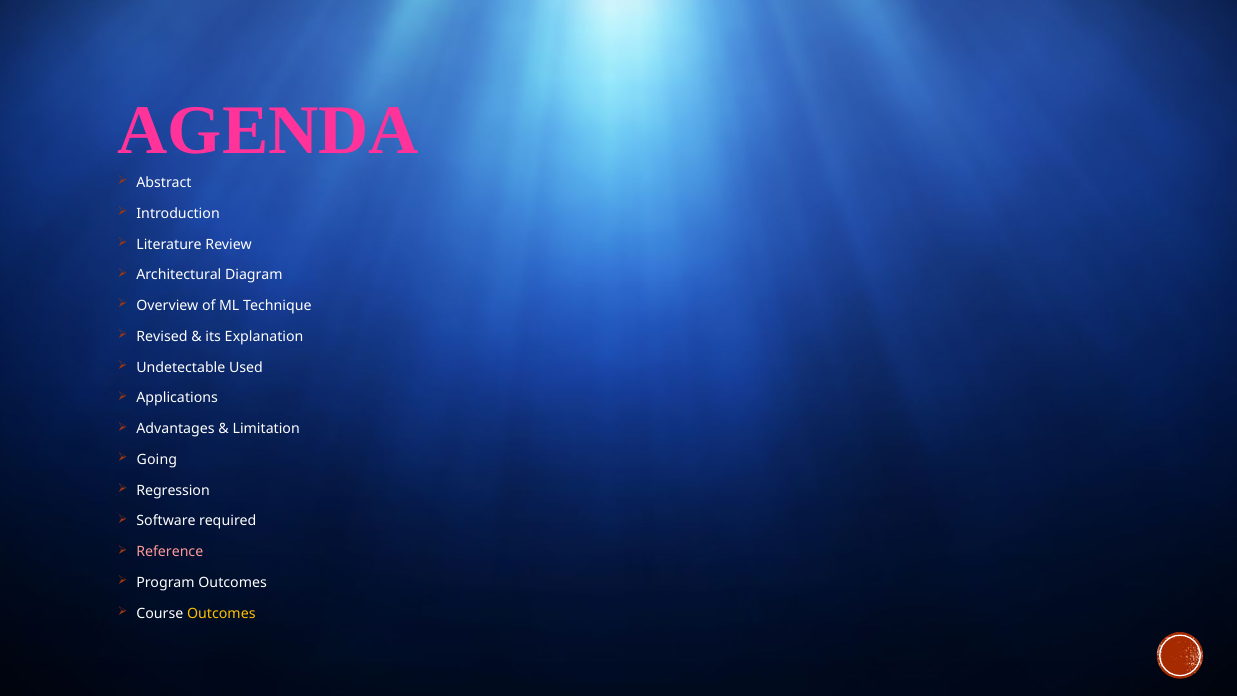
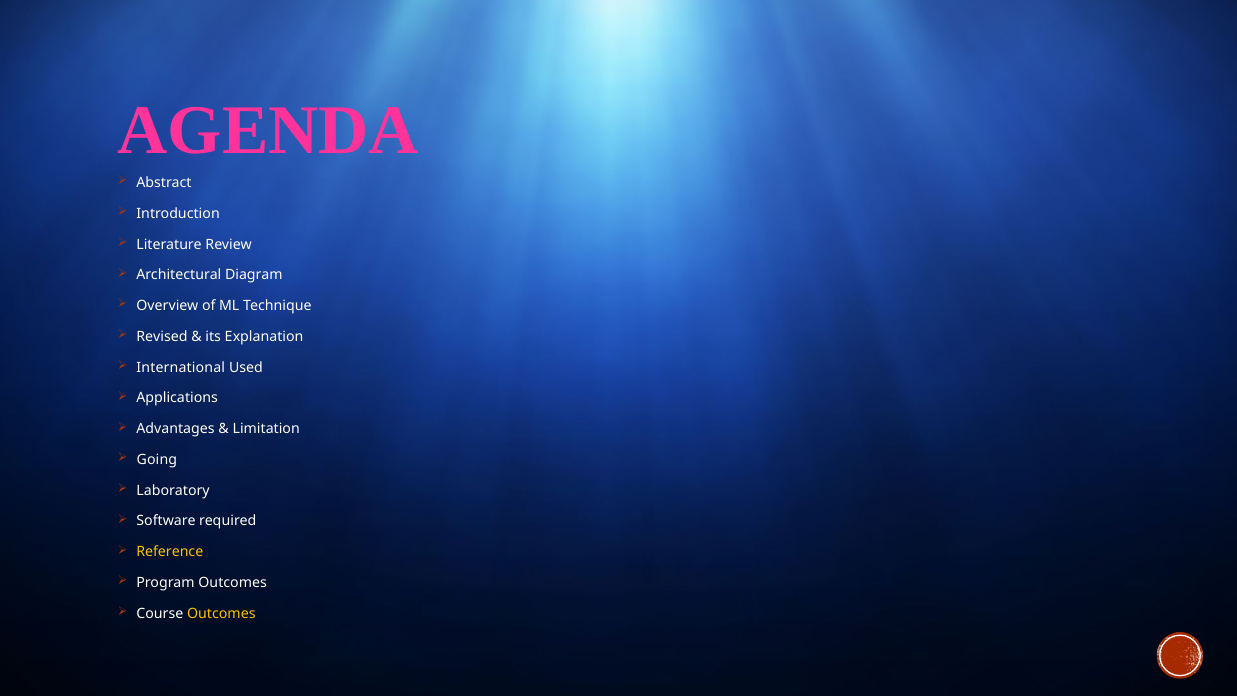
Undetectable: Undetectable -> International (181, 367)
Regression: Regression -> Laboratory (173, 490)
Reference colour: pink -> yellow (170, 552)
